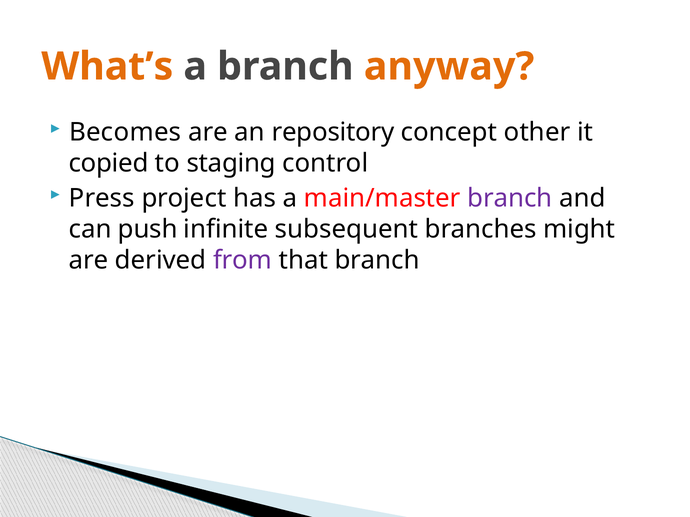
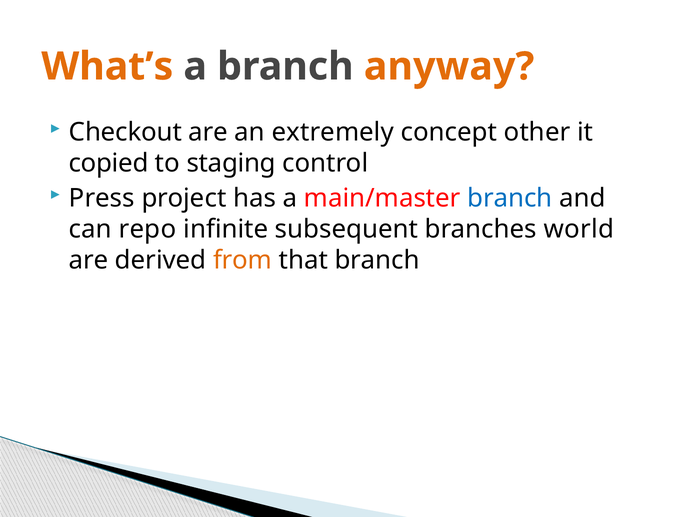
Becomes: Becomes -> Checkout (125, 133)
repository: repository -> extremely (333, 133)
branch colour: purple -> blue (510, 199)
push: push -> repo (148, 230)
might: might -> world (579, 230)
from colour: purple -> orange (243, 261)
